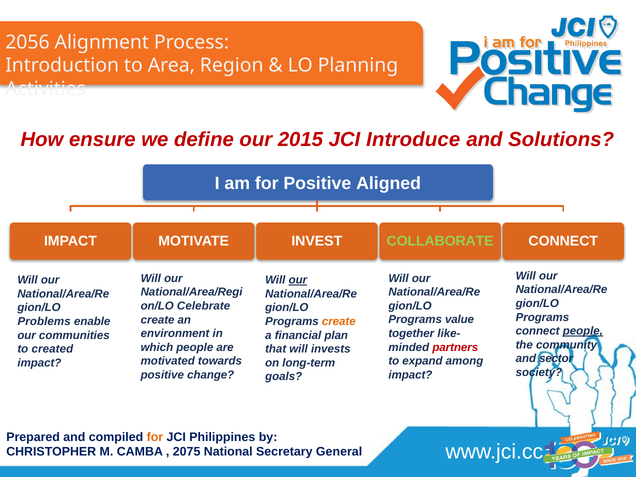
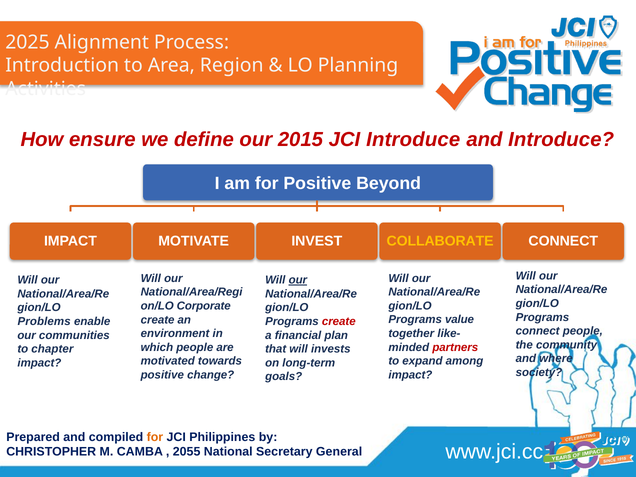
2056: 2056 -> 2025 (27, 42)
and Solutions: Solutions -> Introduce (561, 139)
Aligned: Aligned -> Beyond (389, 183)
COLLABORATE colour: light green -> yellow (440, 241)
Celebrate: Celebrate -> Corporate (204, 306)
create colour: orange -> red (339, 321)
people underline: present -> none (583, 331)
created: created -> chapter (52, 349)
sector: sector -> where (556, 359)
2075: 2075 -> 2055 (187, 452)
